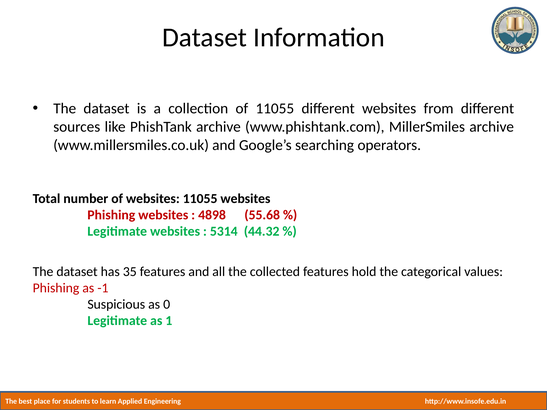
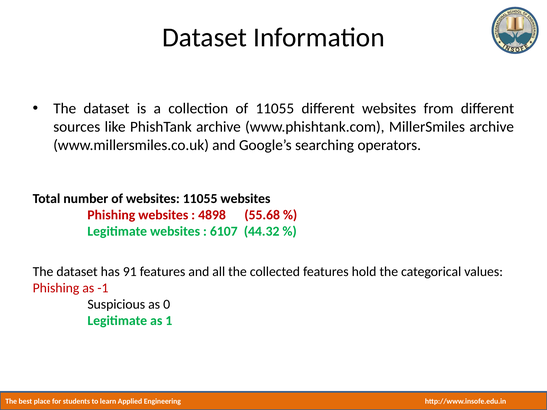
5314: 5314 -> 6107 (224, 232)
35: 35 -> 91 (130, 272)
